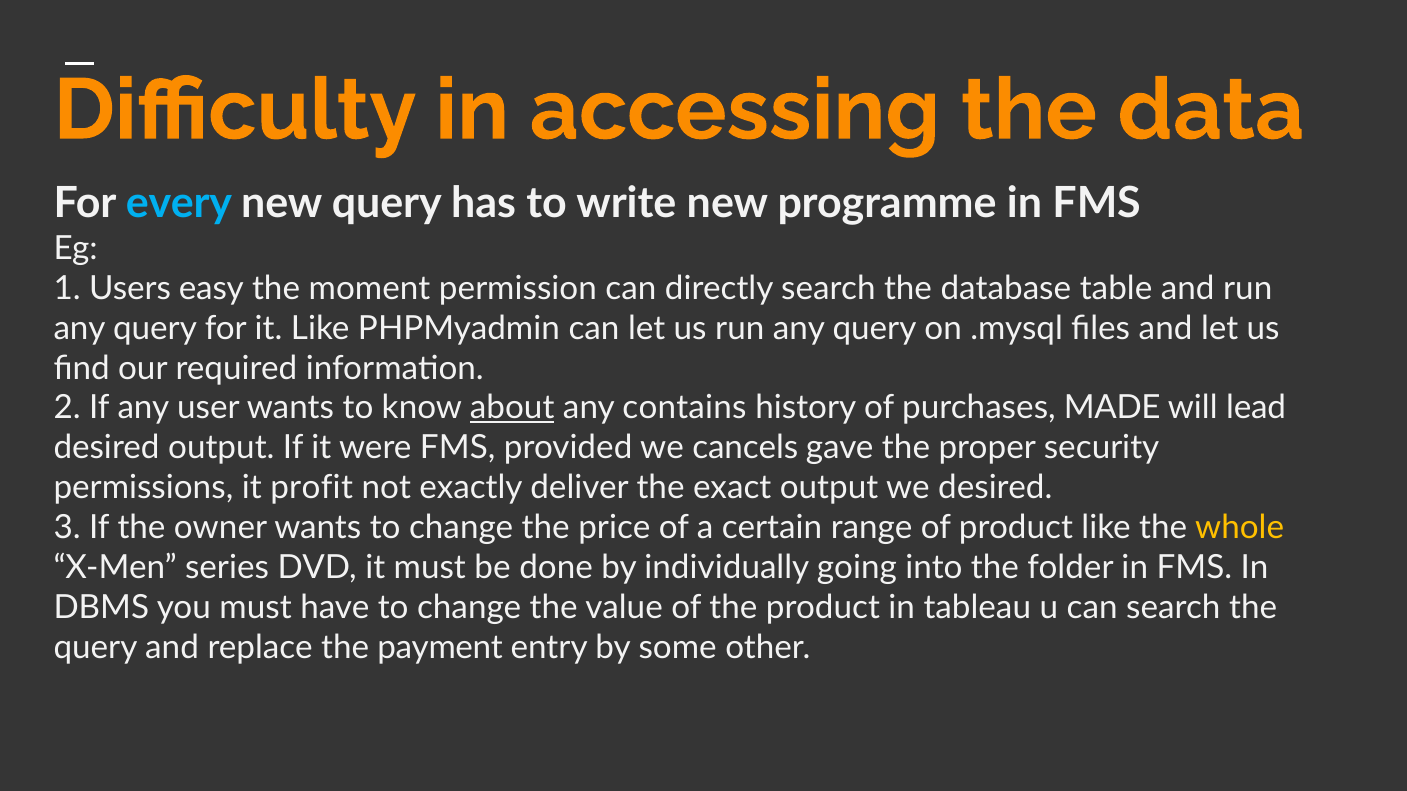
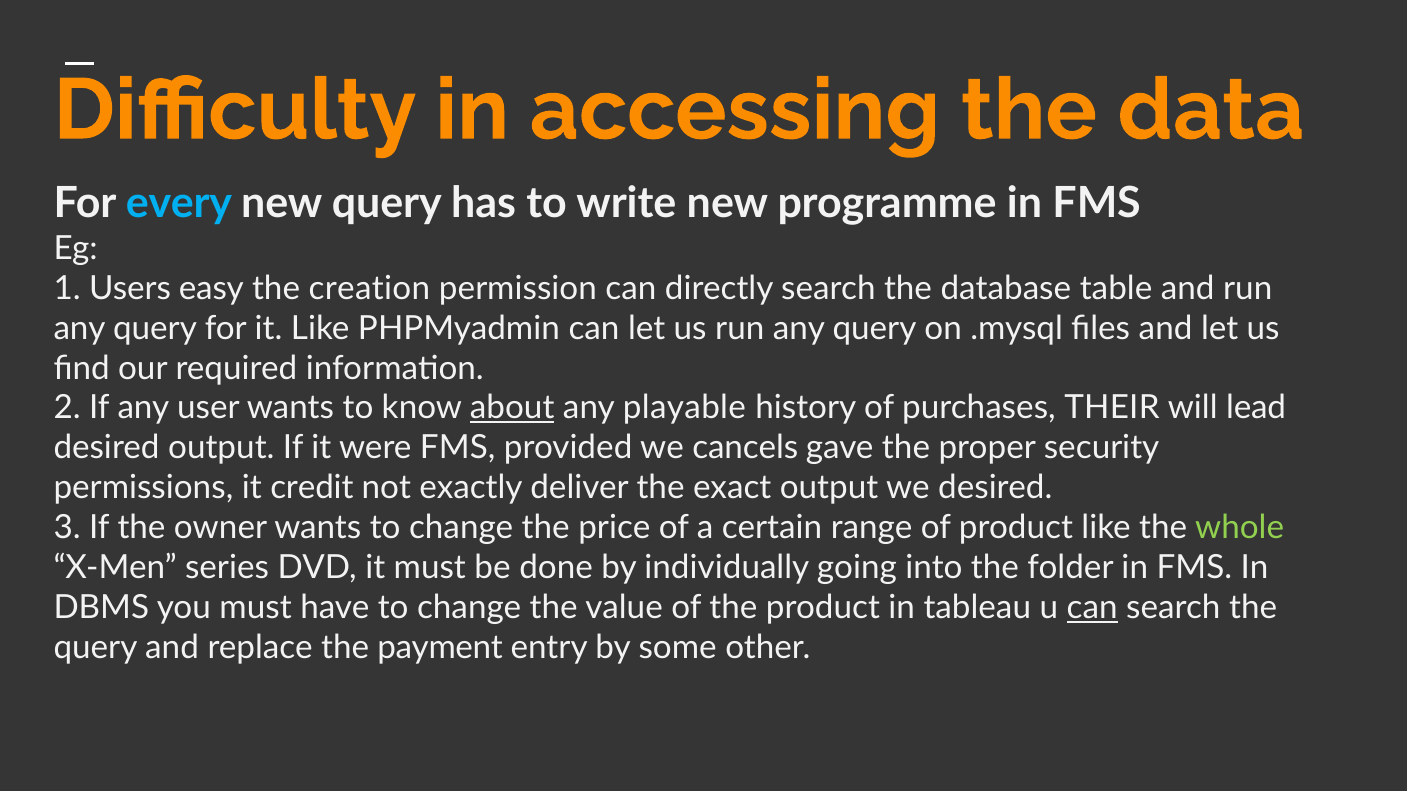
moment: moment -> creation (369, 289)
contains: contains -> playable (684, 408)
MADE: MADE -> THEIR (1112, 408)
profit: profit -> credit (312, 488)
whole colour: yellow -> light green (1240, 528)
can underline: none -> present (1092, 608)
